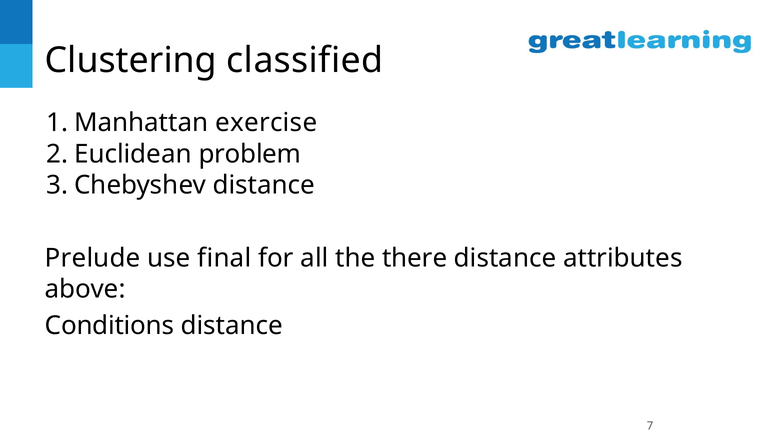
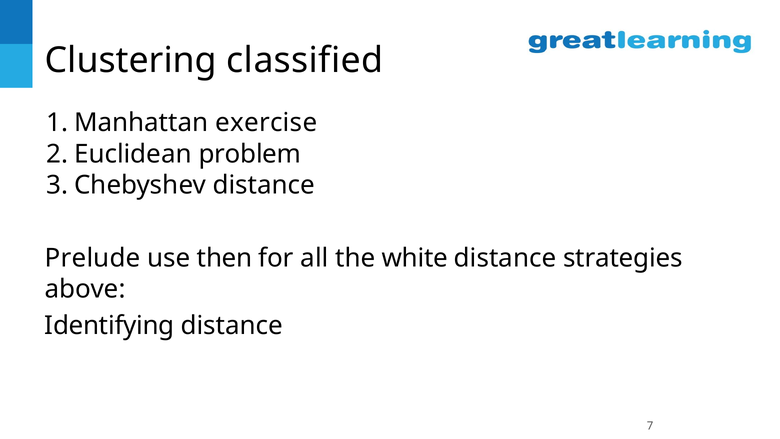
final: final -> then (225, 258)
there: there -> white (415, 258)
attributes: attributes -> strategies (623, 258)
Conditions: Conditions -> Identifying (109, 326)
